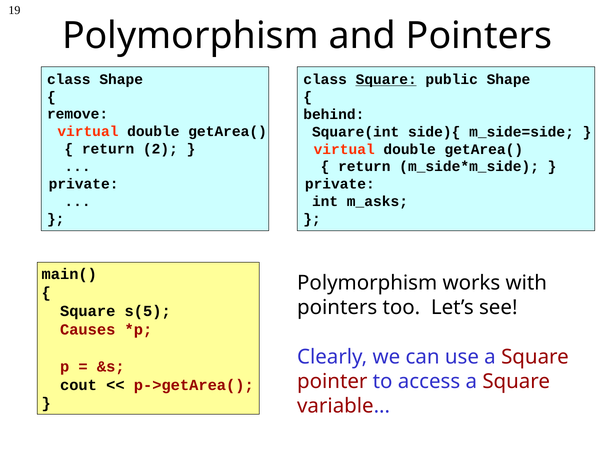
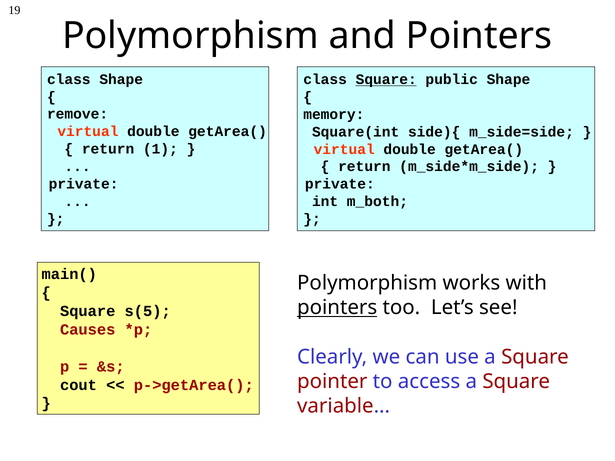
behind: behind -> memory (334, 114)
2: 2 -> 1 (160, 149)
m_asks: m_asks -> m_both (377, 202)
pointers underline: none -> present (337, 308)
